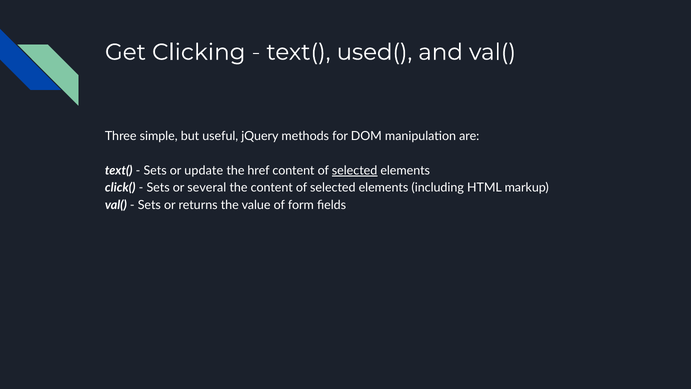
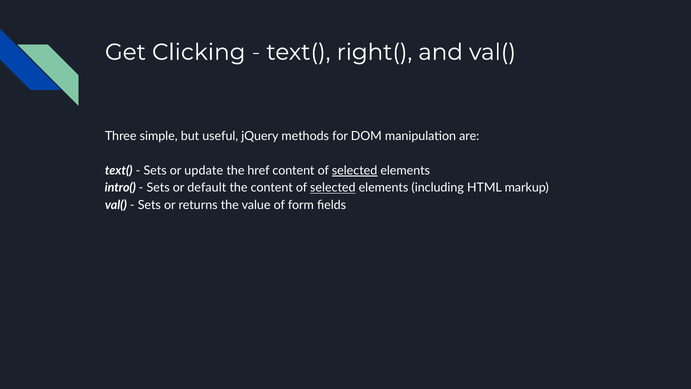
used(: used( -> right( (374, 52)
click(: click( -> intro( (120, 188)
several: several -> default (207, 188)
selected underline: none -> present (333, 188)
